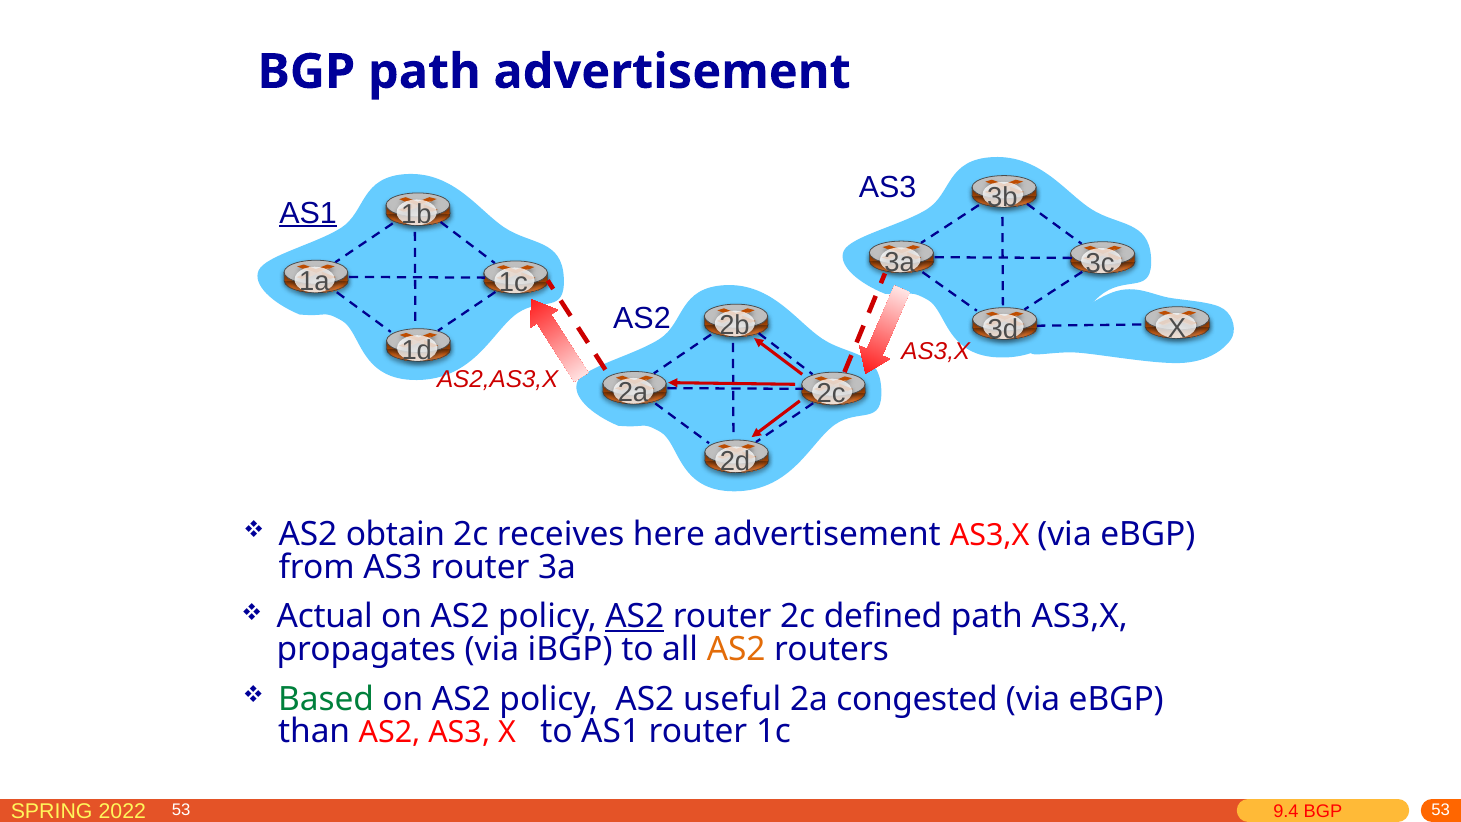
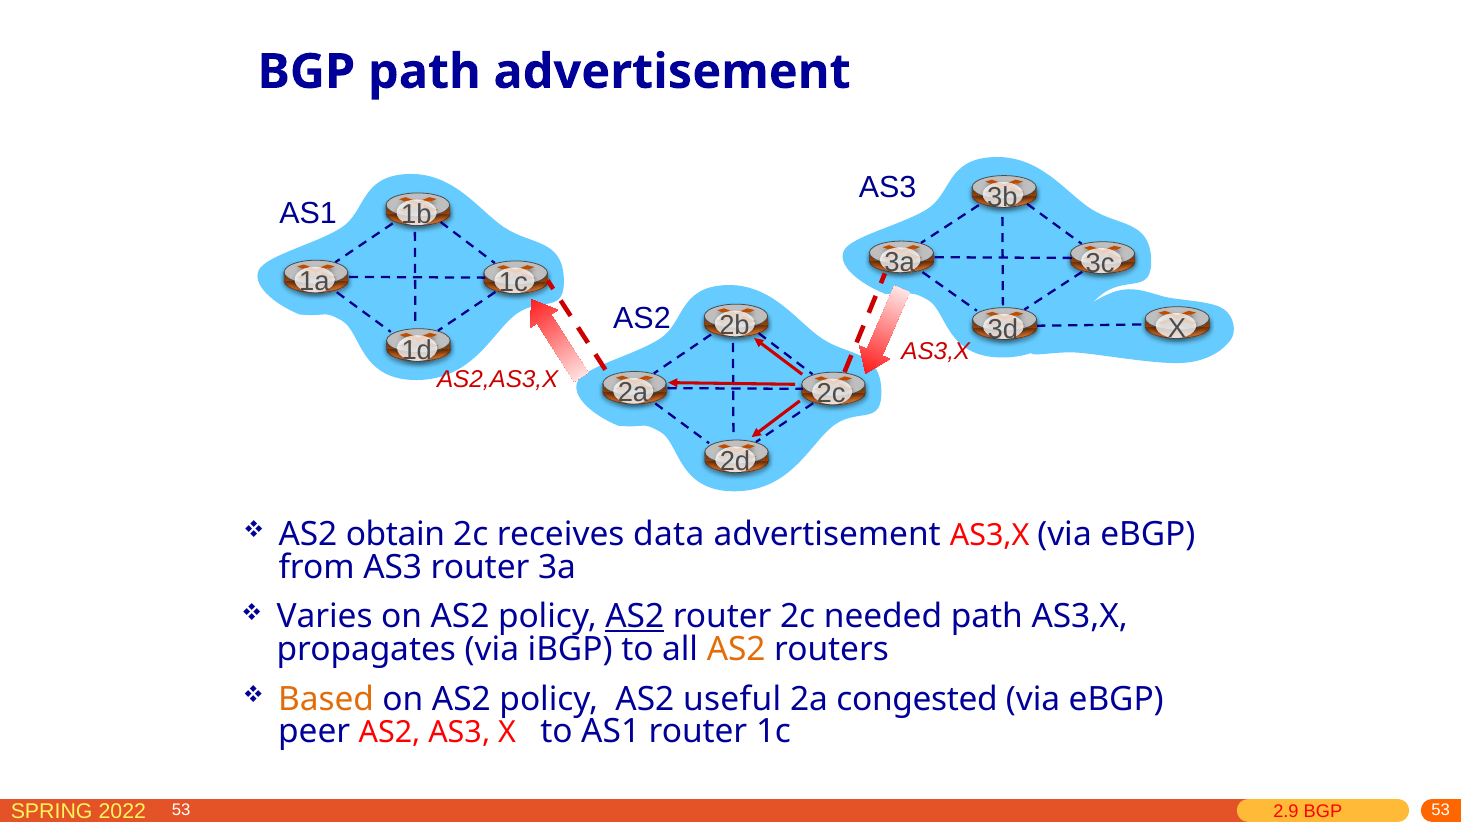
AS1 underline: present -> none (308, 213)
here: here -> data (669, 534)
Actual: Actual -> Varies (325, 617)
defined: defined -> needed (883, 617)
Based colour: green -> orange (326, 699)
than: than -> peer (314, 732)
9.4: 9.4 -> 2.9 (1286, 811)
